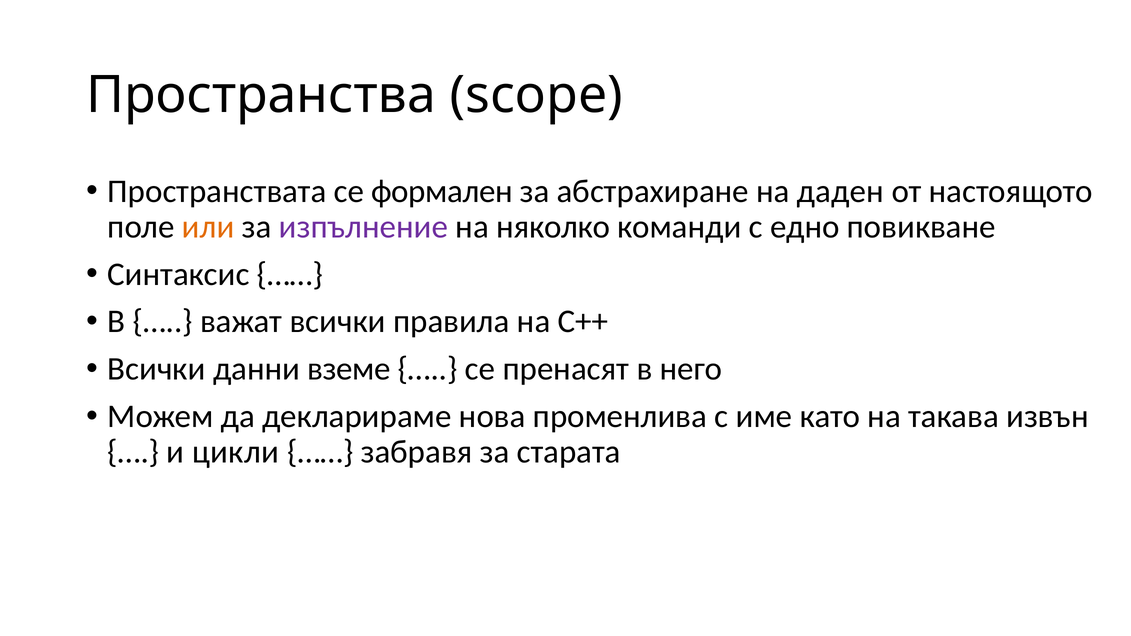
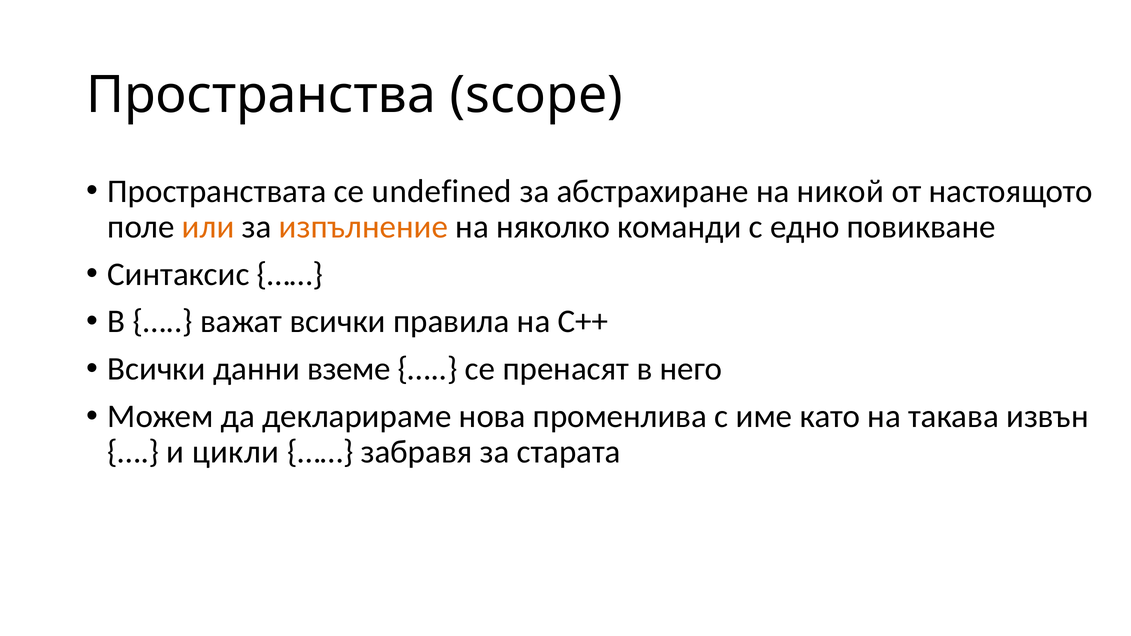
формален: формален -> undefined (442, 191)
даден: даден -> никой (840, 191)
изпълнение colour: purple -> orange (363, 227)
